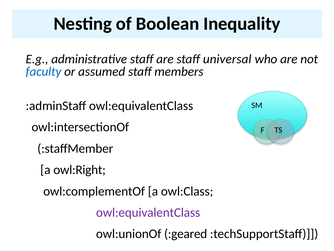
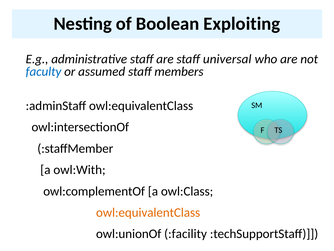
Inequality: Inequality -> Exploiting (242, 24)
owl:Right: owl:Right -> owl:With (79, 170)
owl:equivalentClass colour: purple -> orange (148, 212)
:geared: :geared -> :facility (186, 233)
